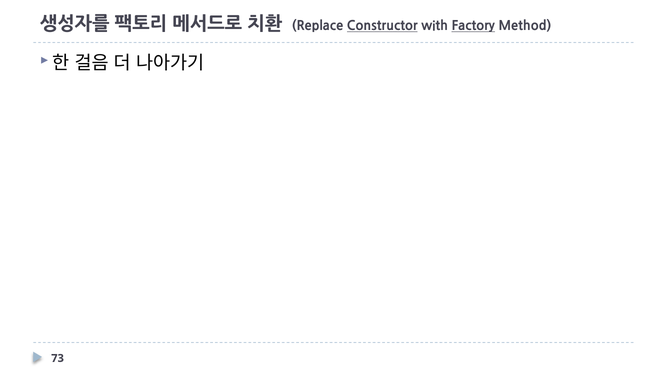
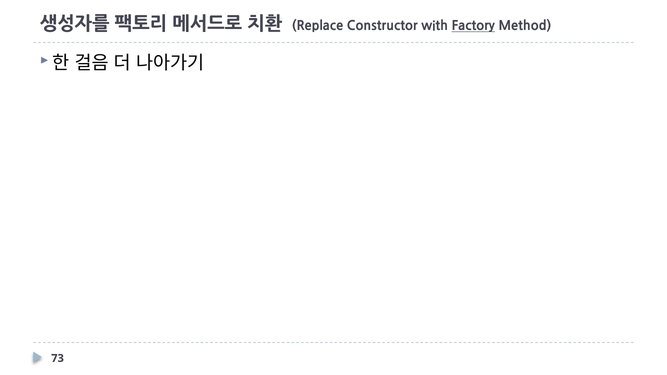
Constructor underline: present -> none (382, 26)
